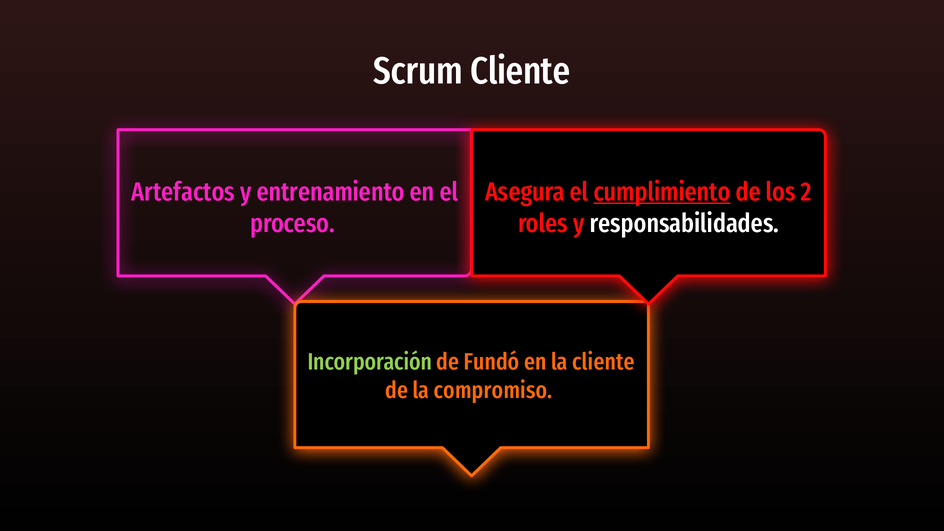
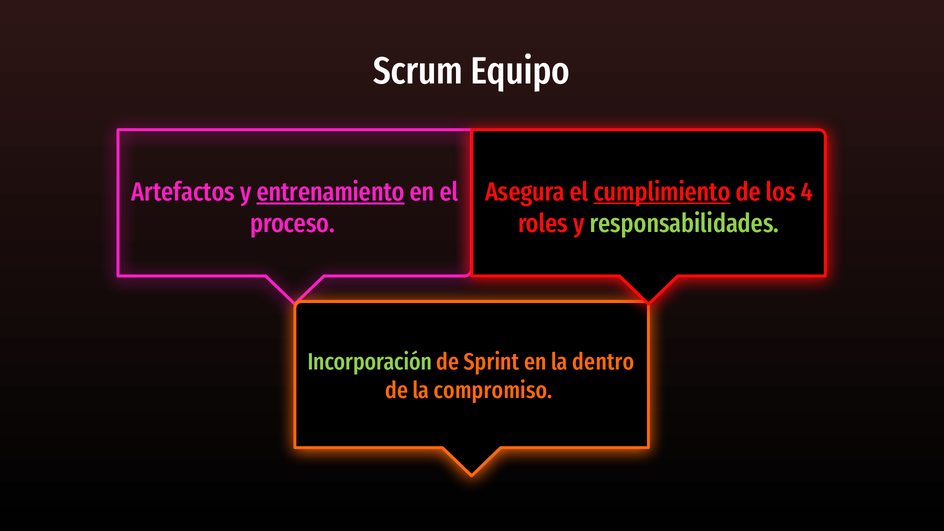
Scrum Cliente: Cliente -> Equipo (520, 71)
2: 2 -> 4 (807, 192)
entrenamiento underline: none -> present (331, 192)
responsabilidades colour: white -> light green (684, 224)
Fundó: Fundó -> Sprint (492, 362)
la cliente: cliente -> dentro (603, 362)
